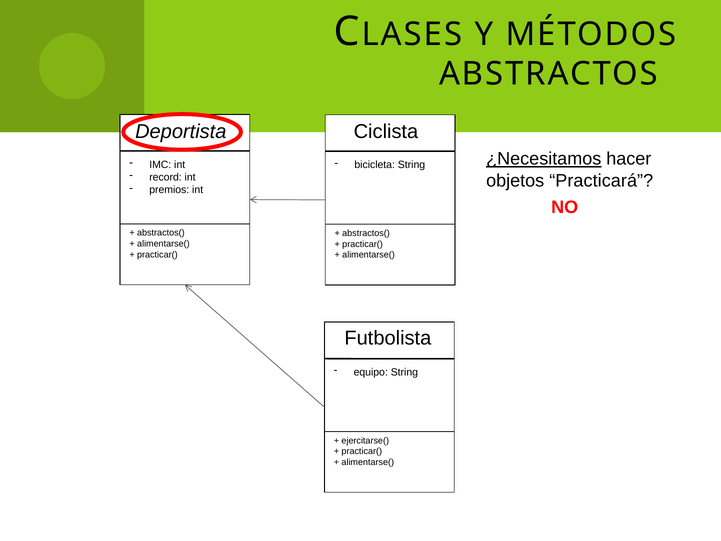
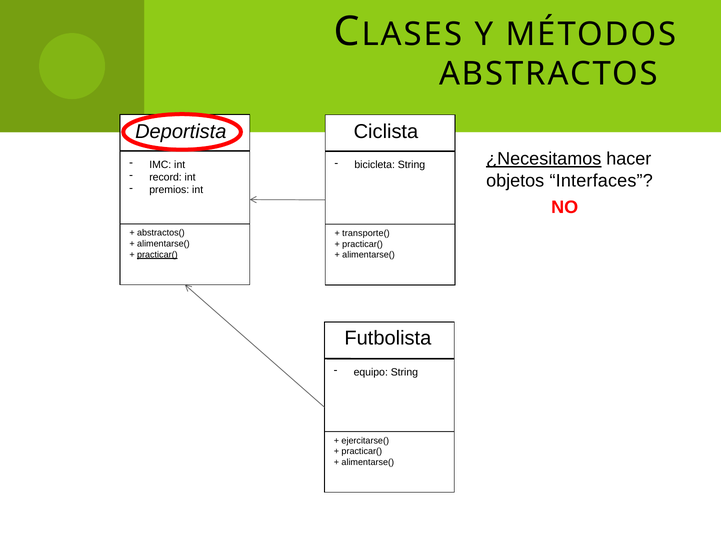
Practicará: Practicará -> Interfaces (601, 181)
abstractos(: abstractos( -> transporte( (366, 233)
practicar( underline: none -> present (157, 255)
